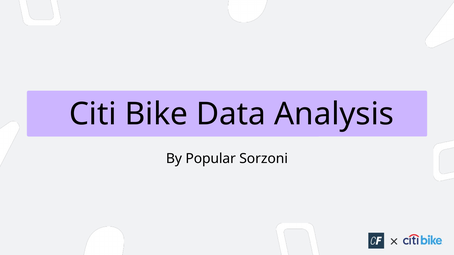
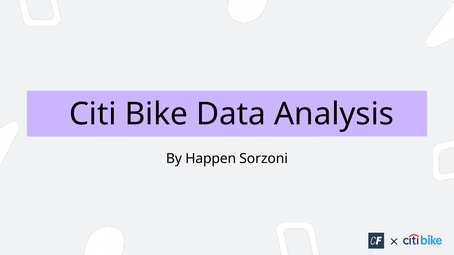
Popular: Popular -> Happen (211, 159)
